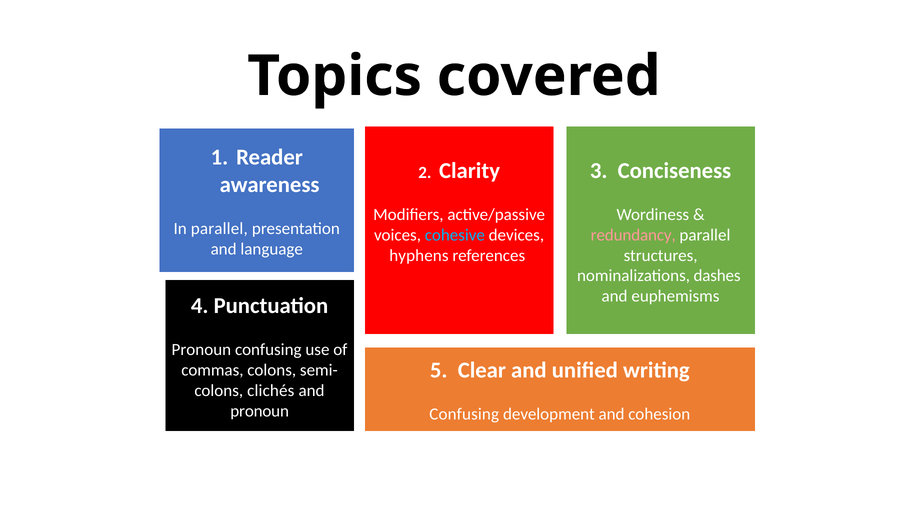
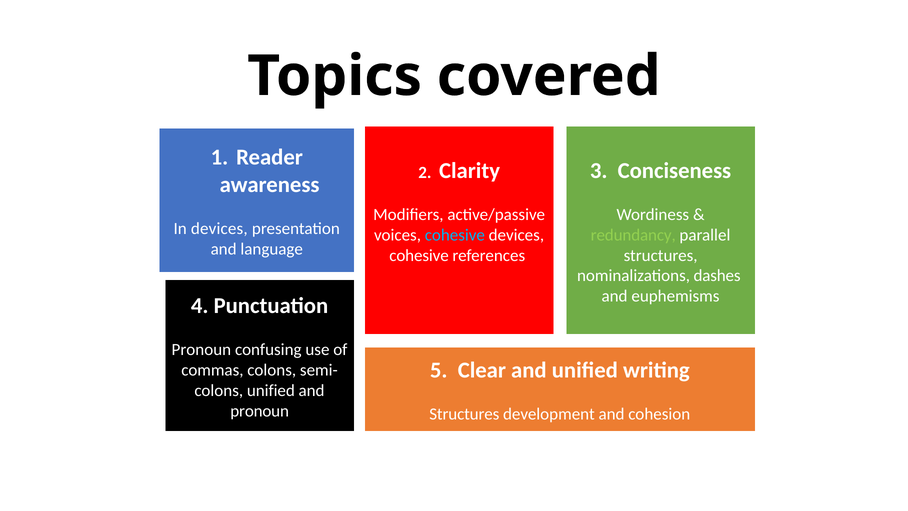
In parallel: parallel -> devices (219, 228)
redundancy colour: pink -> light green (633, 235)
hyphens: hyphens -> cohesive (419, 255)
colons clichés: clichés -> unified (271, 390)
Confusing: Confusing -> Structures (464, 414)
